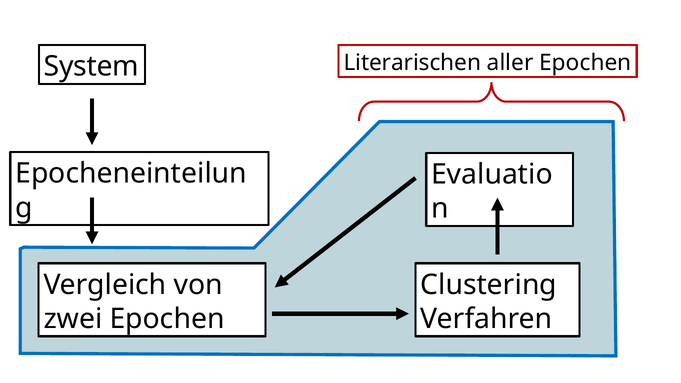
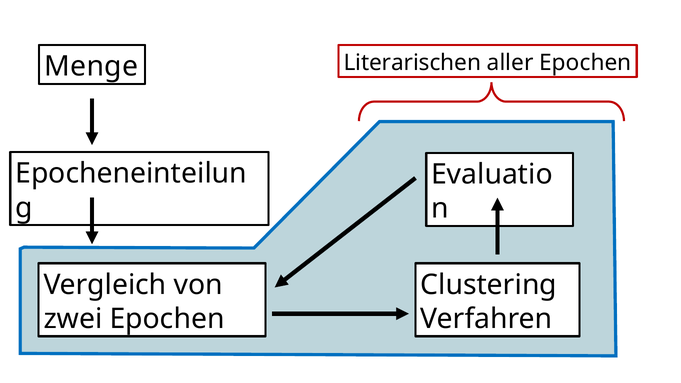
System: System -> Menge (91, 66)
